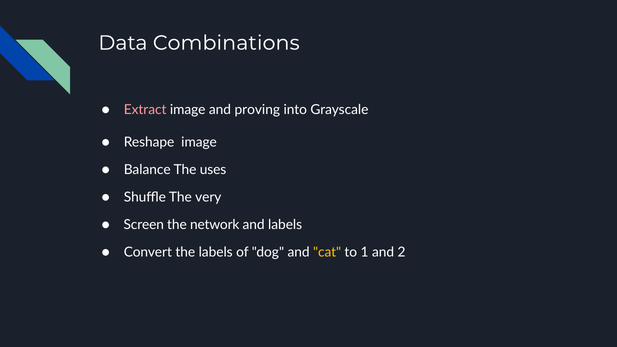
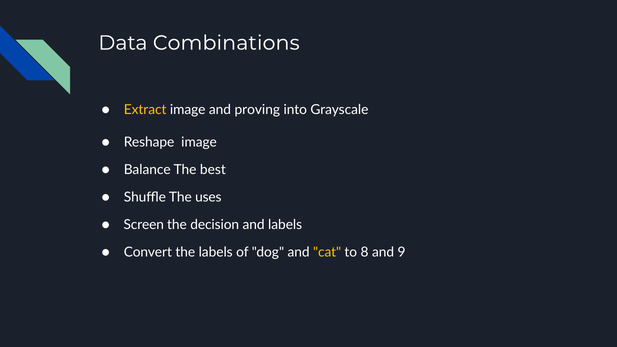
Extract colour: pink -> yellow (145, 110)
uses: uses -> best (213, 170)
very: very -> uses (208, 197)
network: network -> decision (215, 225)
1: 1 -> 8 (365, 252)
2: 2 -> 9 (402, 252)
